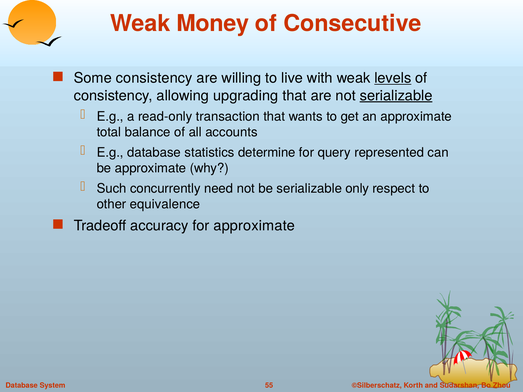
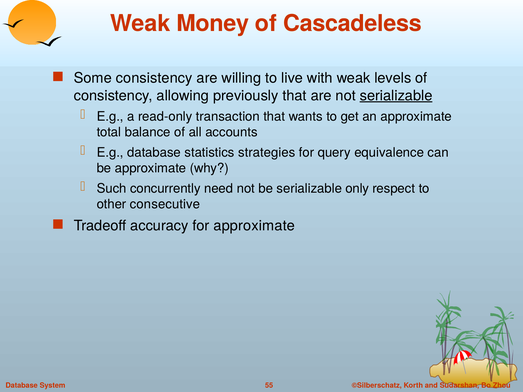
Consecutive: Consecutive -> Cascadeless (353, 24)
levels underline: present -> none (393, 78)
upgrading: upgrading -> previously (246, 96)
determine: determine -> strategies (267, 153)
represented: represented -> equivalence (389, 153)
equivalence: equivalence -> consecutive (165, 204)
